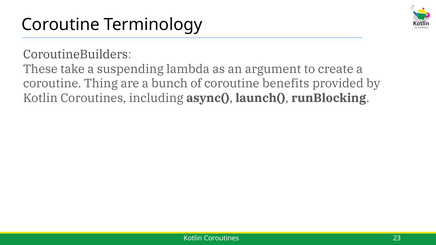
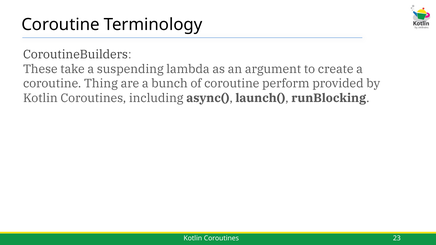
benefits: benefits -> perform (286, 84)
